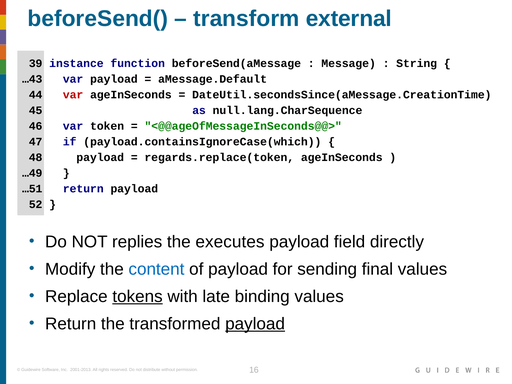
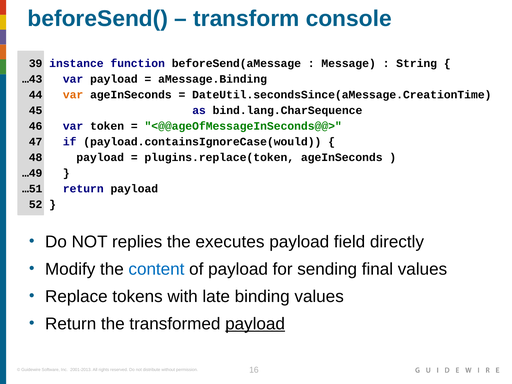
external: external -> console (349, 19)
aMessage.Default: aMessage.Default -> aMessage.Binding (213, 79)
var colour: red -> orange (73, 95)
null.lang.CharSequence: null.lang.CharSequence -> bind.lang.CharSequence (288, 110)
payload.containsIgnoreCase(which: payload.containsIgnoreCase(which -> payload.containsIgnoreCase(would (202, 142)
regards.replace(token: regards.replace(token -> plugins.replace(token (219, 157)
tokens underline: present -> none (138, 296)
